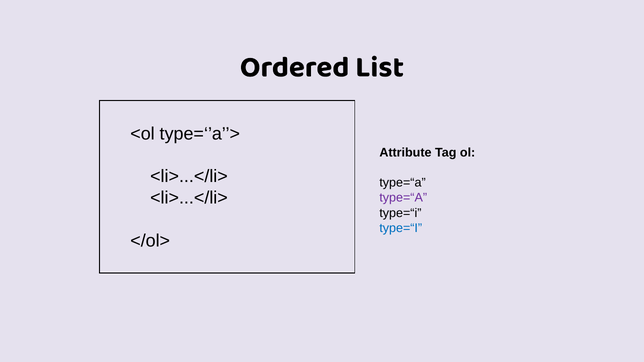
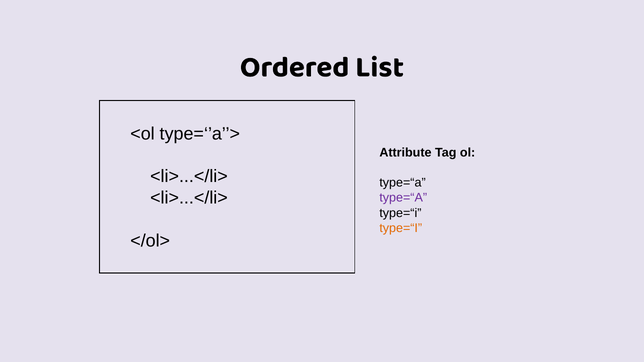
type=“I colour: blue -> orange (401, 228)
